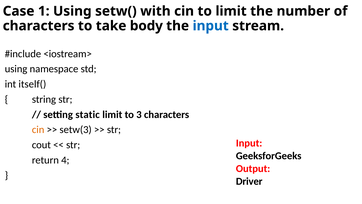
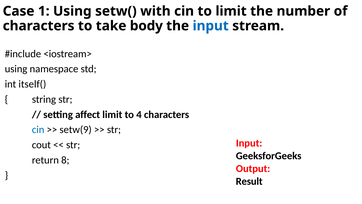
static: static -> affect (88, 114)
3: 3 -> 4 (139, 114)
cin colour: orange -> blue (38, 129)
setw(3: setw(3 -> setw(9 (76, 129)
4: 4 -> 8 (65, 160)
Driver: Driver -> Result (249, 181)
